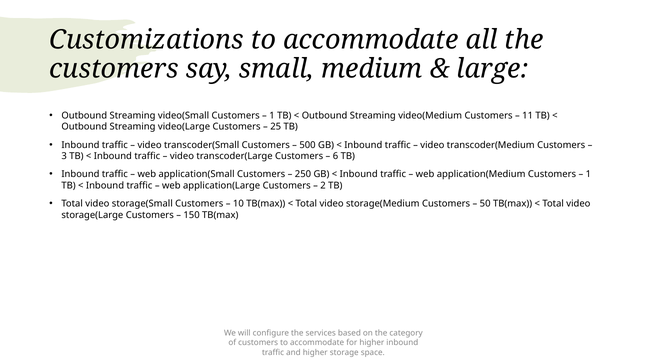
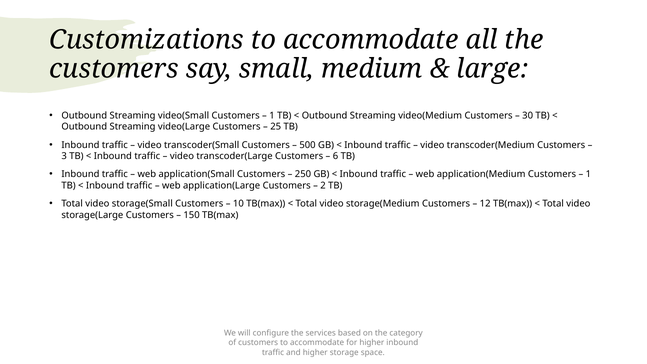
11: 11 -> 30 (528, 116)
50: 50 -> 12 (485, 204)
